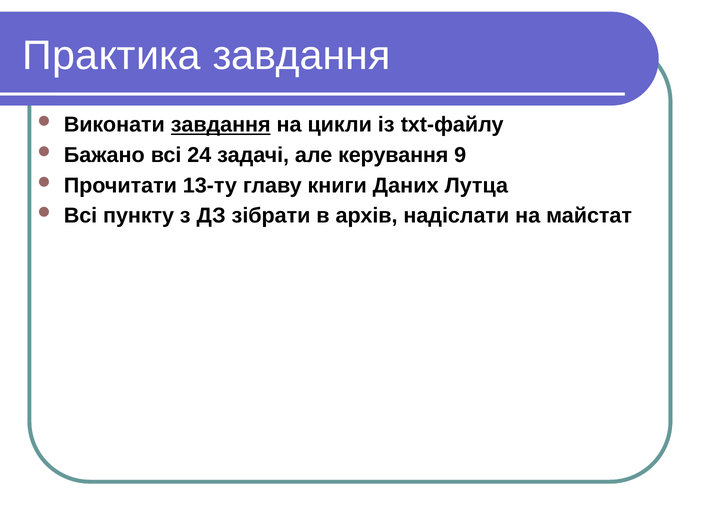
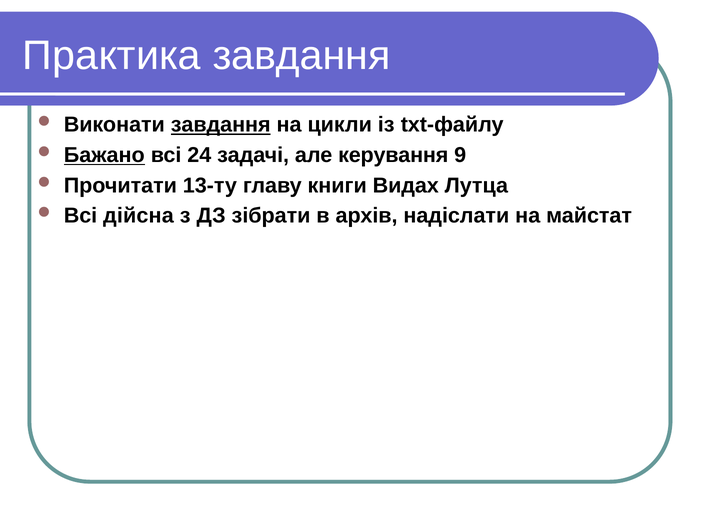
Бажано underline: none -> present (104, 155)
Даних: Даних -> Видах (406, 186)
пункту: пункту -> дiйсна (138, 216)
